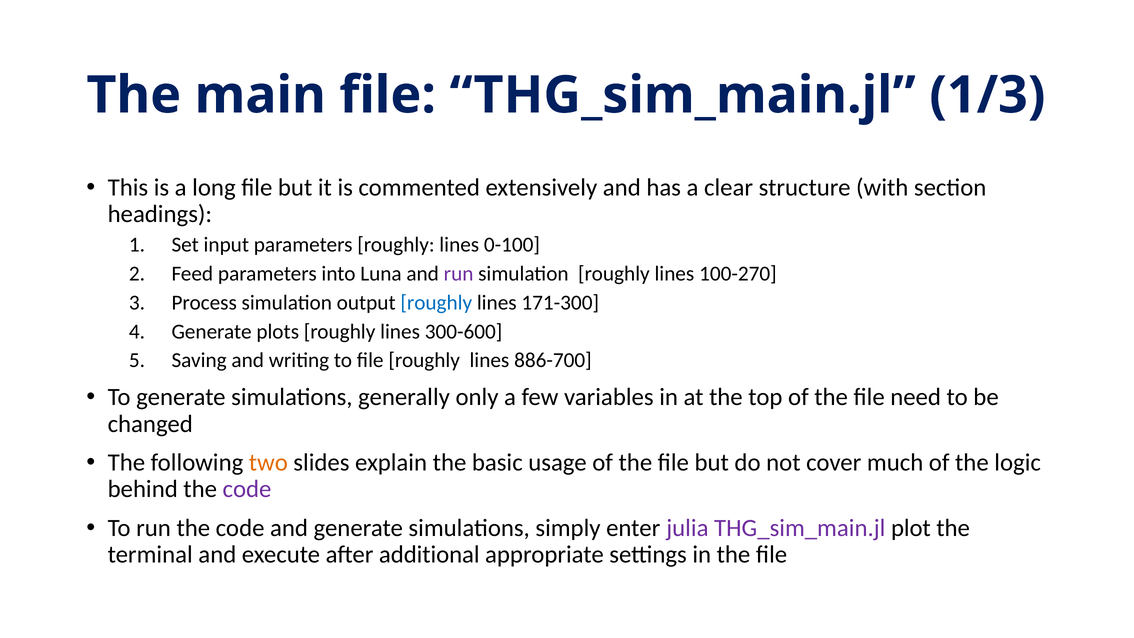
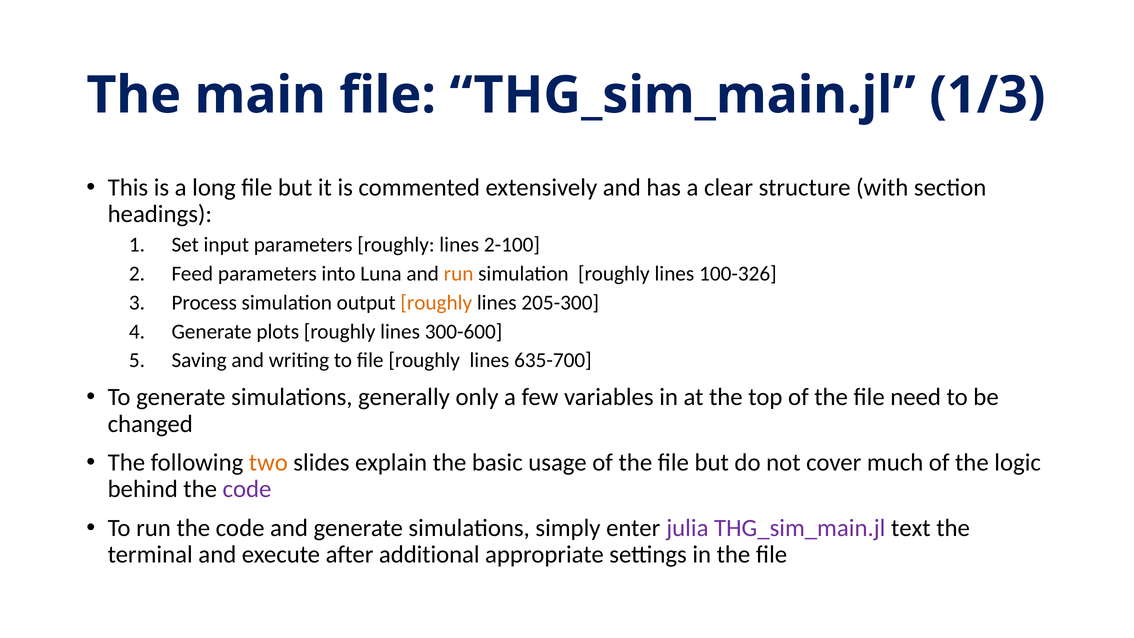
0-100: 0-100 -> 2-100 (512, 245)
run colour: purple -> orange (459, 274)
100-270: 100-270 -> 100-326 (738, 274)
roughly colour: blue -> orange (436, 303)
171-300: 171-300 -> 205-300 (560, 303)
886-700: 886-700 -> 635-700 (553, 360)
plot: plot -> text (911, 528)
